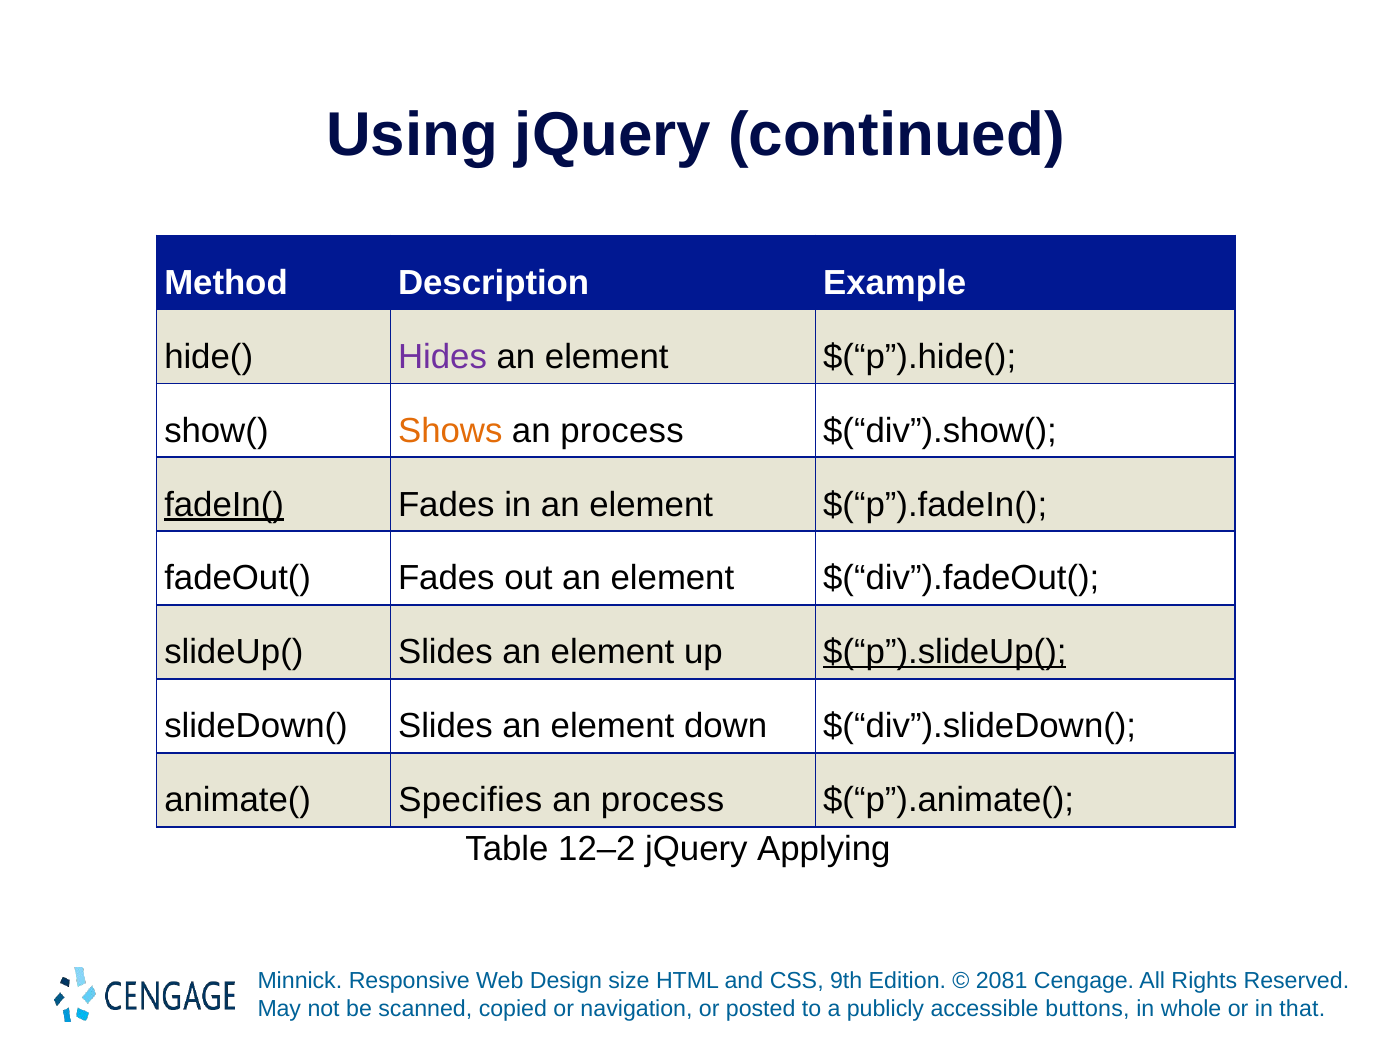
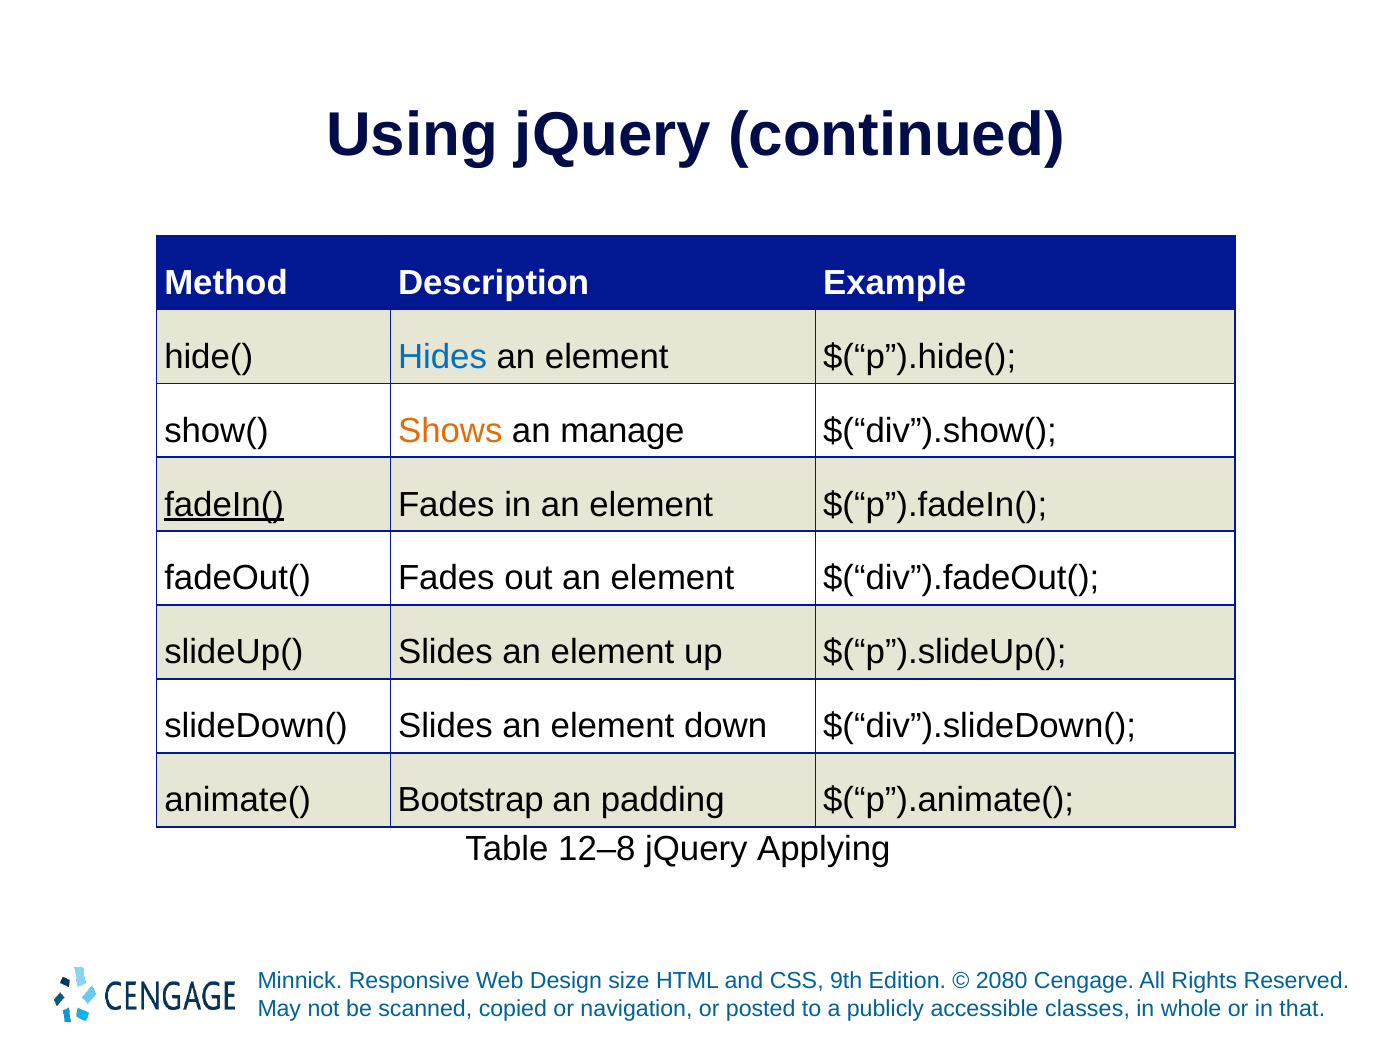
Hides colour: purple -> blue (443, 357)
process: process -> manage (622, 431)
$(“p”).slideUp( underline: present -> none (945, 652)
Specifies: Specifies -> Bootstrap (471, 800)
process: process -> padding (663, 800)
12–2: 12–2 -> 12–8 (597, 849)
2081: 2081 -> 2080 (1002, 981)
buttons: buttons -> classes (1088, 1008)
